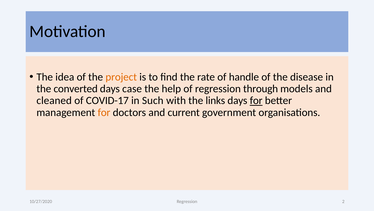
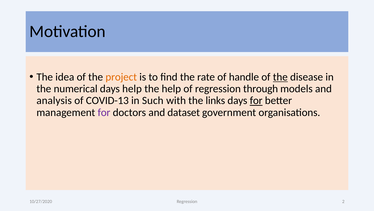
the underline: none -> present (280, 77)
converted: converted -> numerical (76, 89)
days case: case -> help (132, 89)
cleaned: cleaned -> analysis (54, 100)
COVID-17: COVID-17 -> COVID-13 (107, 100)
for colour: orange -> purple (104, 112)
current: current -> dataset (184, 112)
